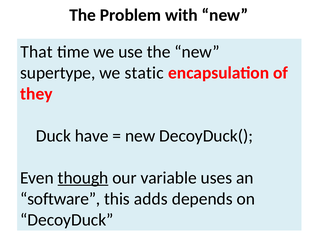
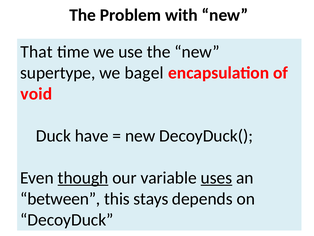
static: static -> bagel (144, 73)
they: they -> void (36, 94)
uses underline: none -> present (216, 177)
software: software -> between (60, 198)
adds: adds -> stays (151, 198)
